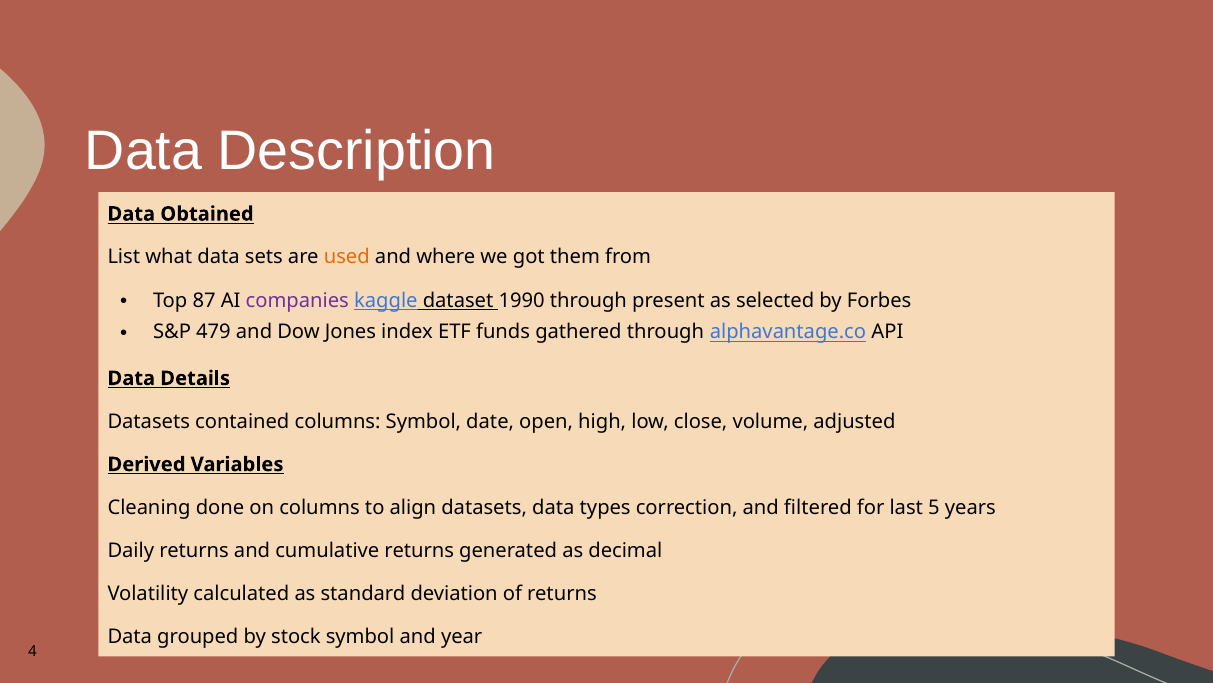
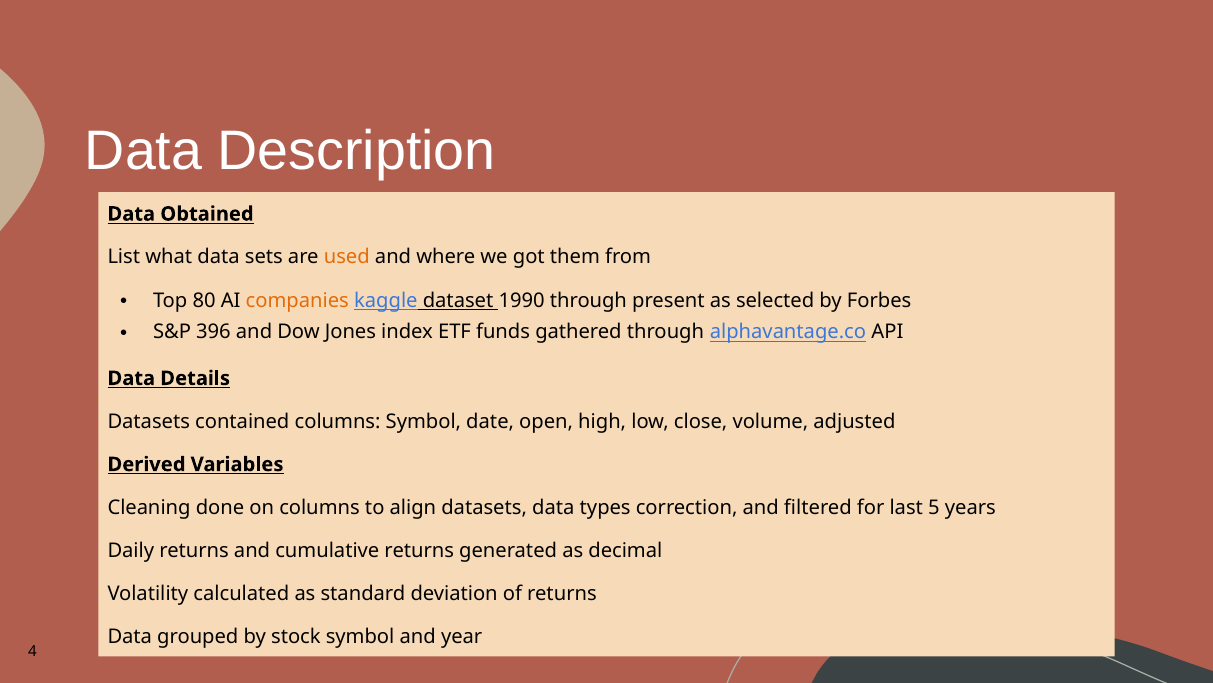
87: 87 -> 80 (204, 300)
companies colour: purple -> orange (297, 300)
479: 479 -> 396 (213, 332)
